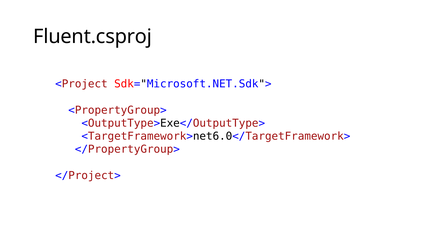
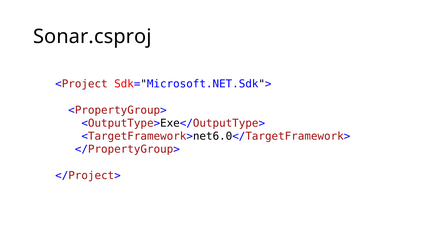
Fluent.csproj: Fluent.csproj -> Sonar.csproj (92, 37)
